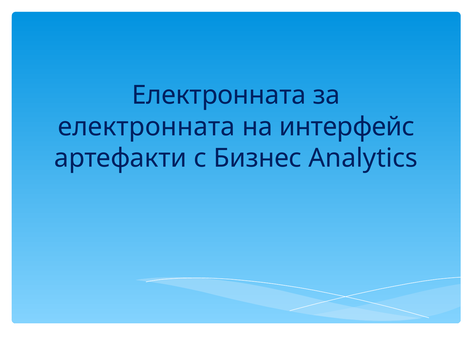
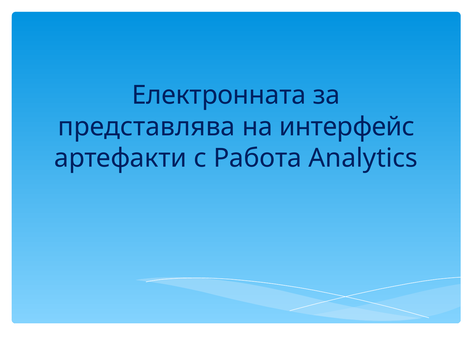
електронната: електронната -> представлява (146, 127)
Бизнес: Бизнес -> Работа (258, 158)
